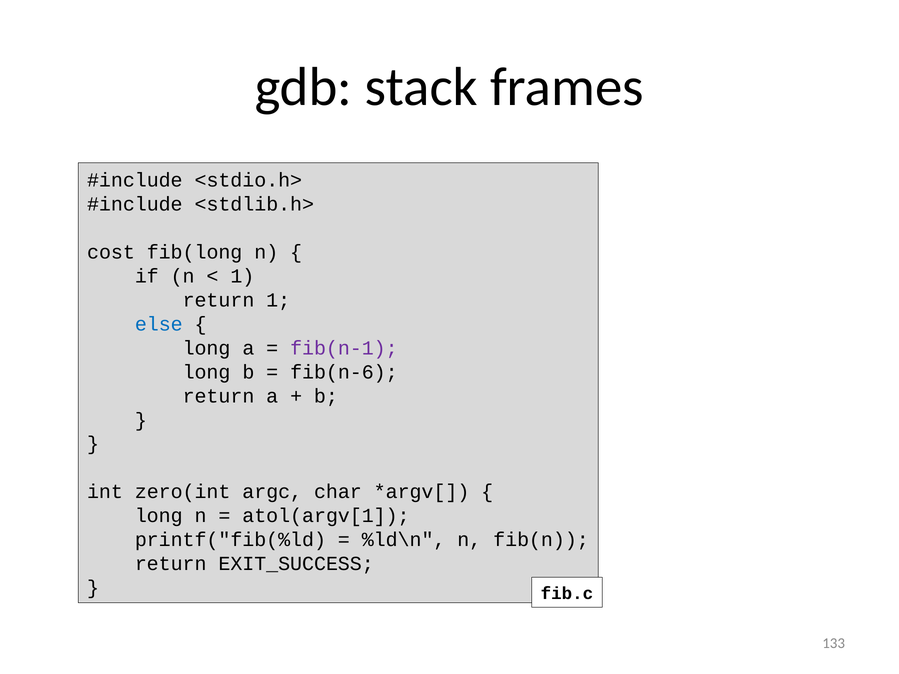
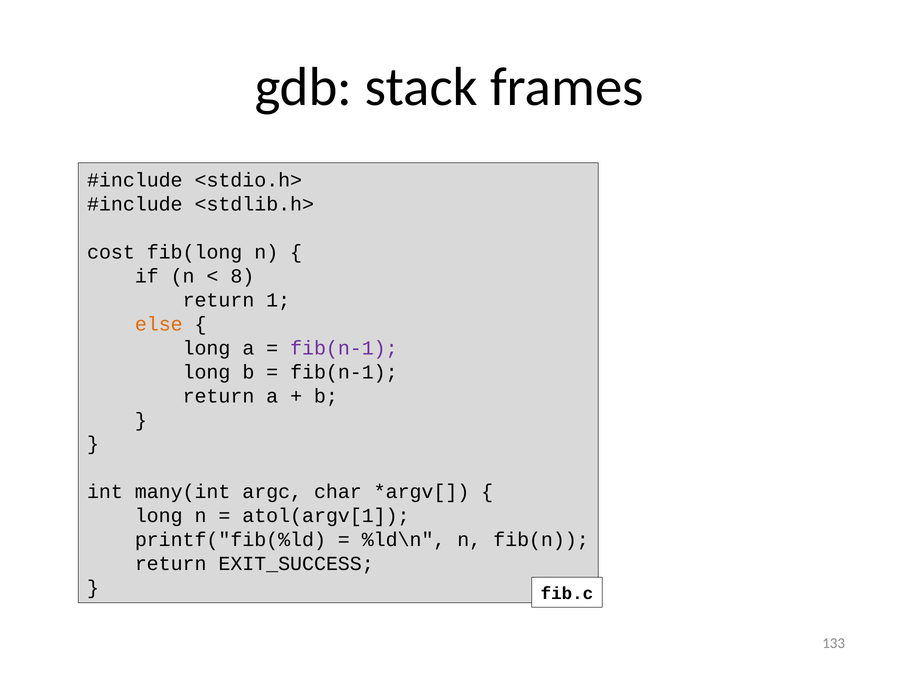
1: 1 -> 8 (242, 276)
else colour: blue -> orange (159, 324)
fib(n-6: fib(n-6 -> fib(n-1 (344, 372)
zero(int: zero(int -> many(int (183, 492)
